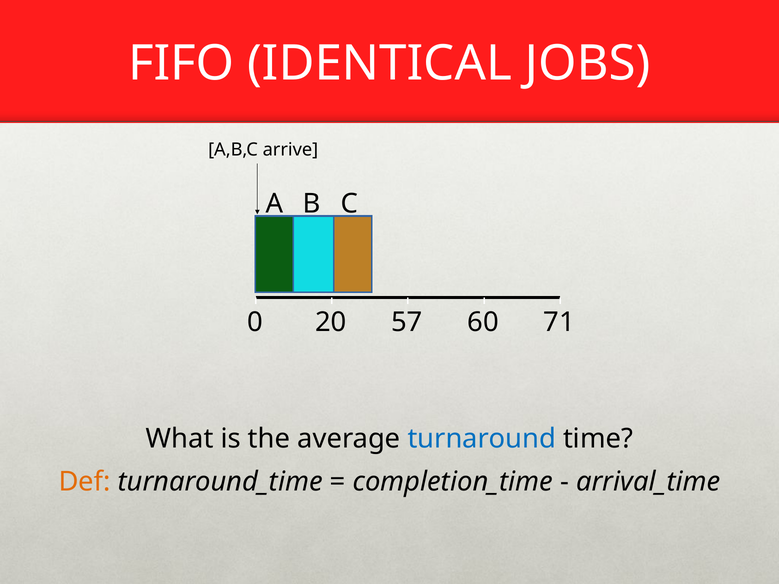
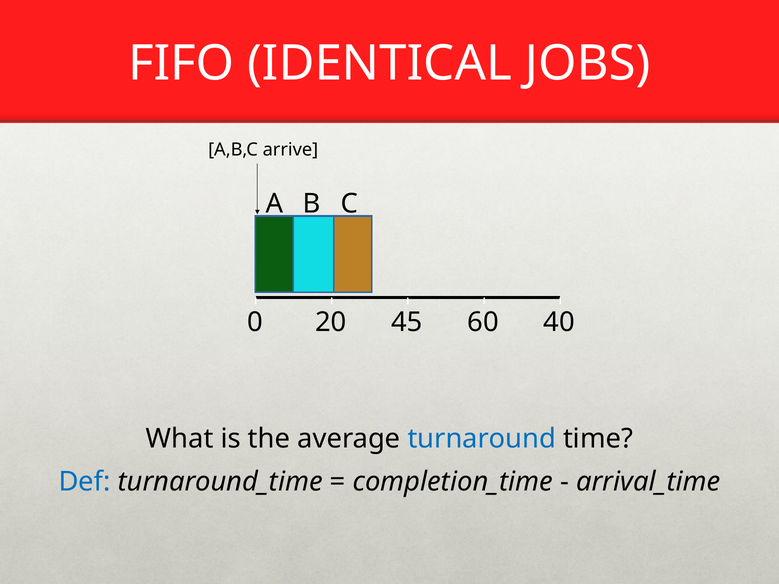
57: 57 -> 45 (407, 323)
71: 71 -> 40 (559, 323)
Def colour: orange -> blue (85, 482)
